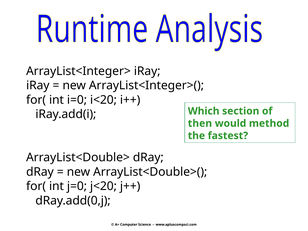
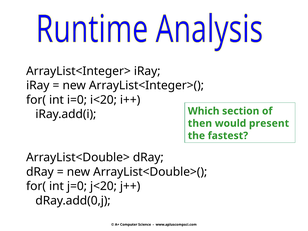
method: method -> present (269, 123)
